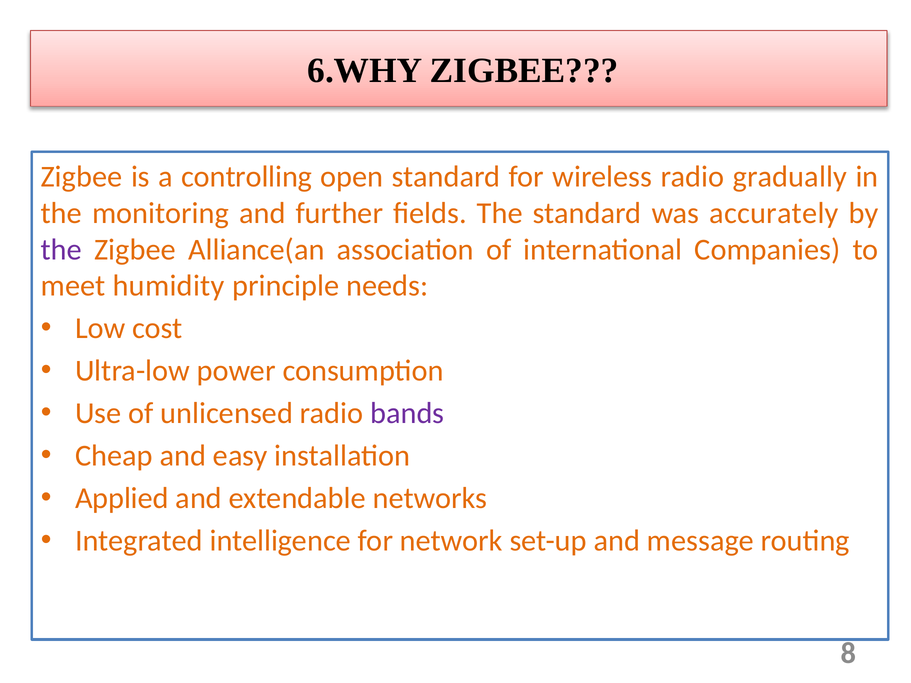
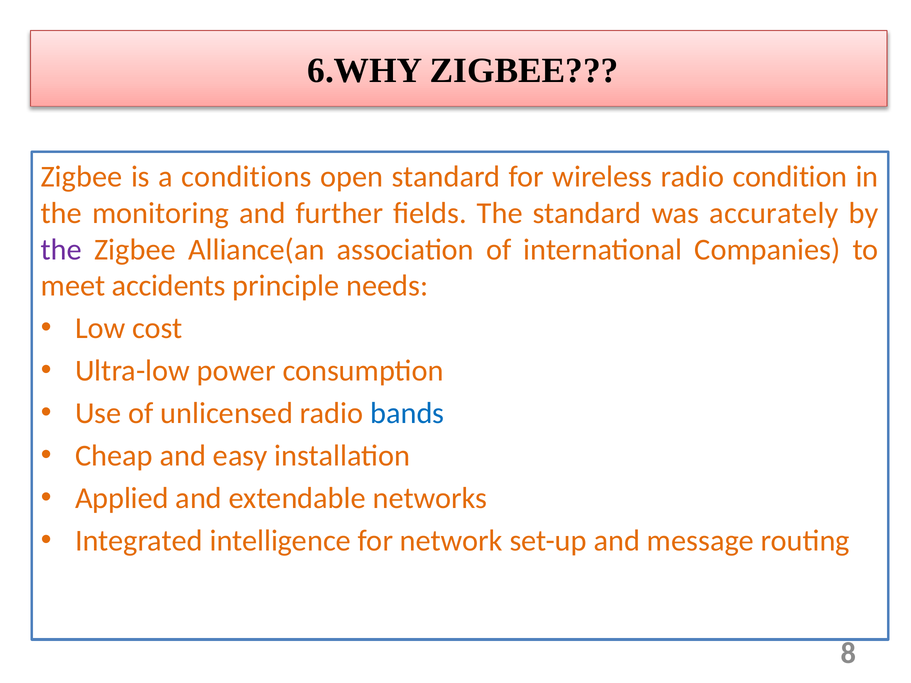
controlling: controlling -> conditions (246, 177)
gradually: gradually -> condition (790, 177)
humidity: humidity -> accidents (169, 286)
bands colour: purple -> blue (407, 414)
